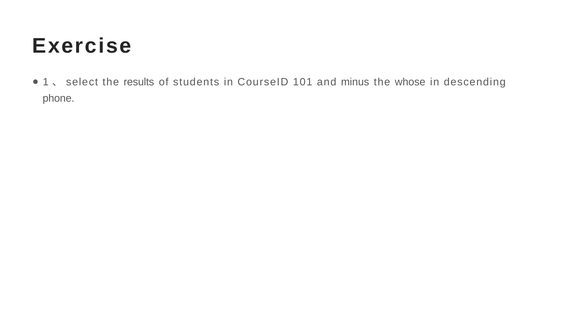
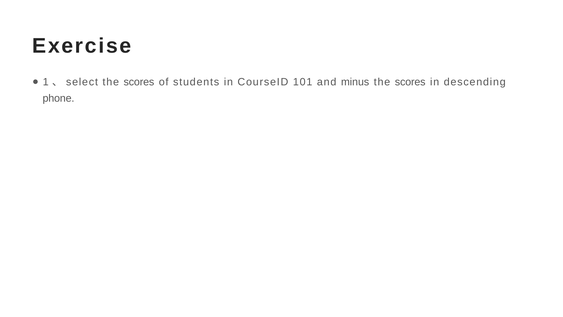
results: results -> scores (139, 82)
whose: whose -> scores (410, 82)
